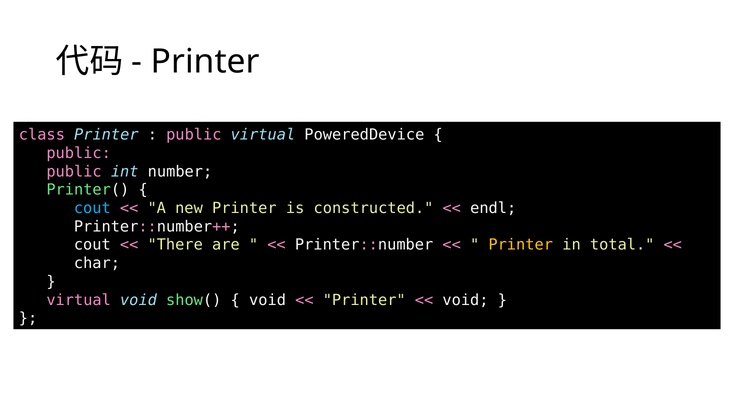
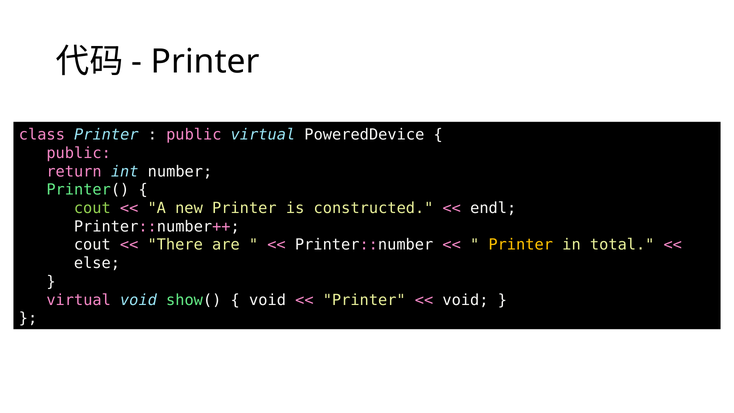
public: public -> return (74, 171)
cout colour: light blue -> light green (92, 208)
char: char -> else (97, 263)
